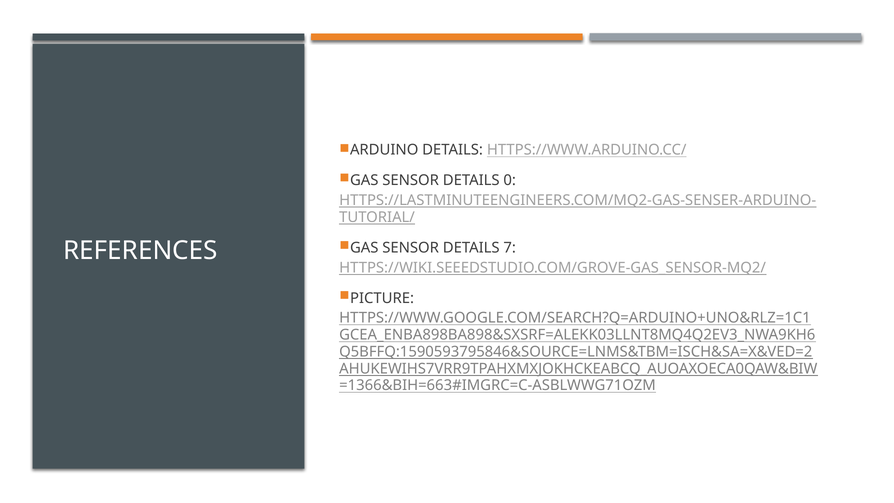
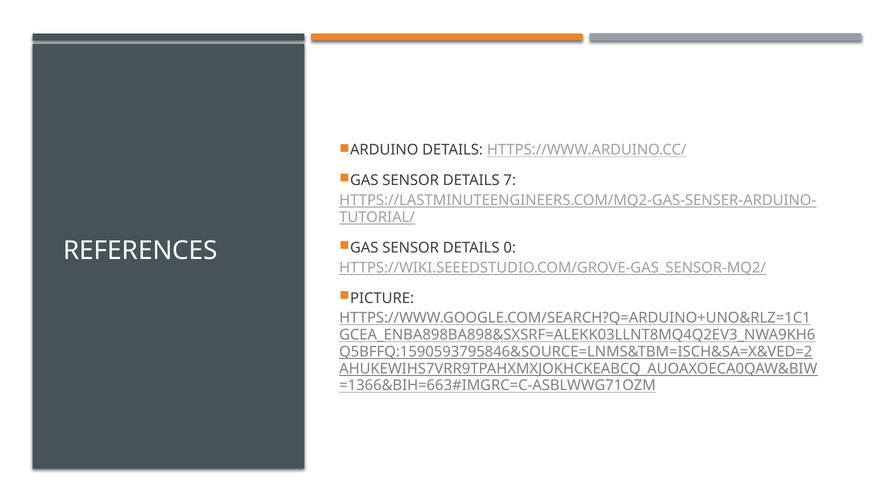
0: 0 -> 7 (510, 180)
7: 7 -> 0 (510, 248)
